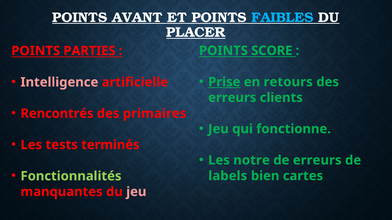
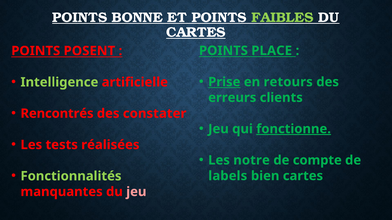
AVANT: AVANT -> BONNE (137, 17)
FAIBLES colour: light blue -> light green (282, 17)
PLACER: PLACER -> CARTES (196, 32)
SCORE: SCORE -> PLACE (272, 51)
PARTIES: PARTIES -> POSENT (89, 51)
Intelligence colour: pink -> light green (59, 82)
primaires: primaires -> constater (155, 114)
fonctionne underline: none -> present (294, 129)
terminés: terminés -> réalisées (110, 145)
de erreurs: erreurs -> compte (317, 161)
